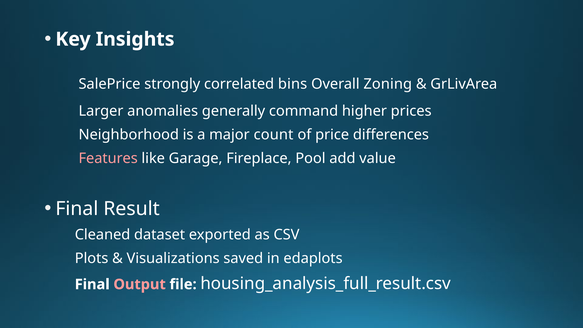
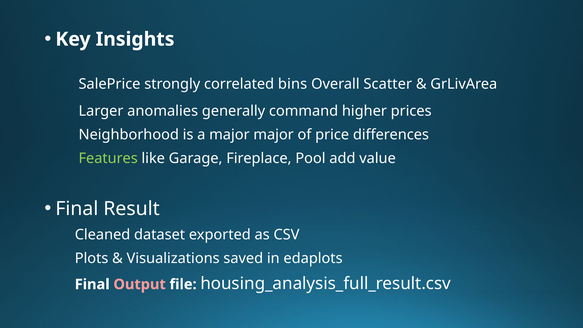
Zoning: Zoning -> Scatter (388, 84)
major count: count -> major (274, 135)
Features colour: pink -> light green (108, 158)
